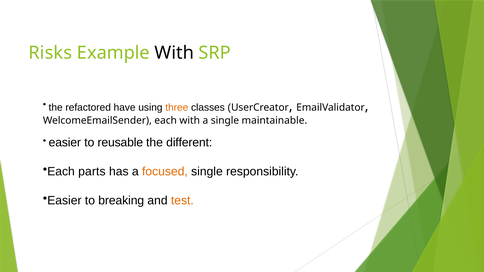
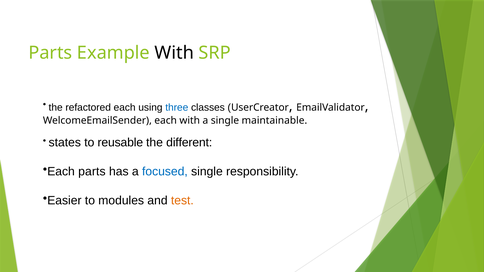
Risks: Risks -> Parts (50, 53)
refactored have: have -> each (125, 108)
three colour: orange -> blue (177, 108)
easier: easier -> states (65, 143)
focused colour: orange -> blue (165, 172)
breaking: breaking -> modules (121, 201)
